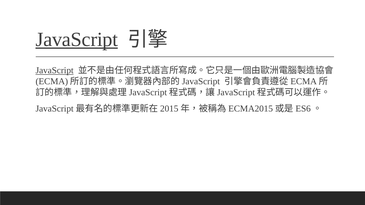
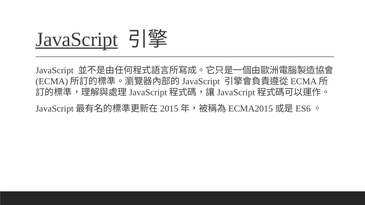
JavaScript underline: present -> none (55, 71)
